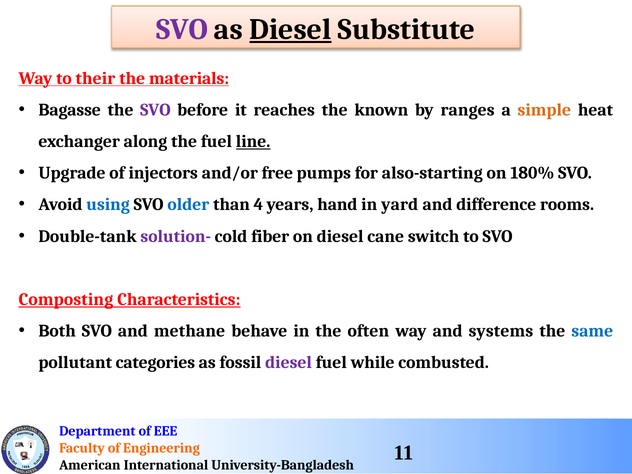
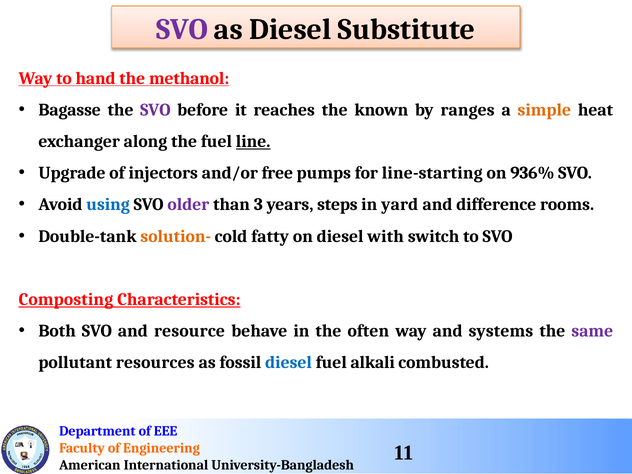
Diesel underline: present -> none (290, 29)
their: their -> hand (96, 78)
materials: materials -> methanol (189, 78)
also-starting: also-starting -> line-starting (432, 173)
180%: 180% -> 936% (532, 173)
older colour: blue -> purple (188, 205)
4: 4 -> 3 (258, 205)
hand: hand -> steps (337, 205)
solution- colour: purple -> orange (176, 236)
fiber: fiber -> fatty (270, 236)
cane: cane -> with (386, 236)
methane: methane -> resource (190, 331)
same colour: blue -> purple (592, 331)
categories: categories -> resources (155, 363)
diesel colour: purple -> blue (289, 363)
while: while -> alkali (373, 363)
